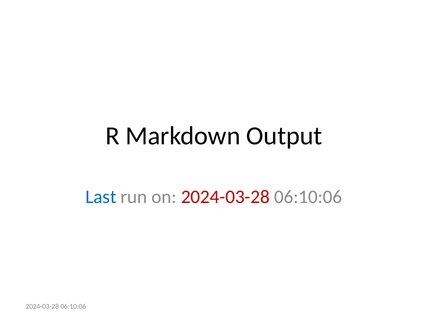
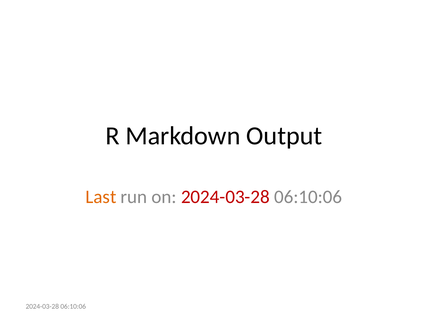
Last colour: blue -> orange (101, 197)
